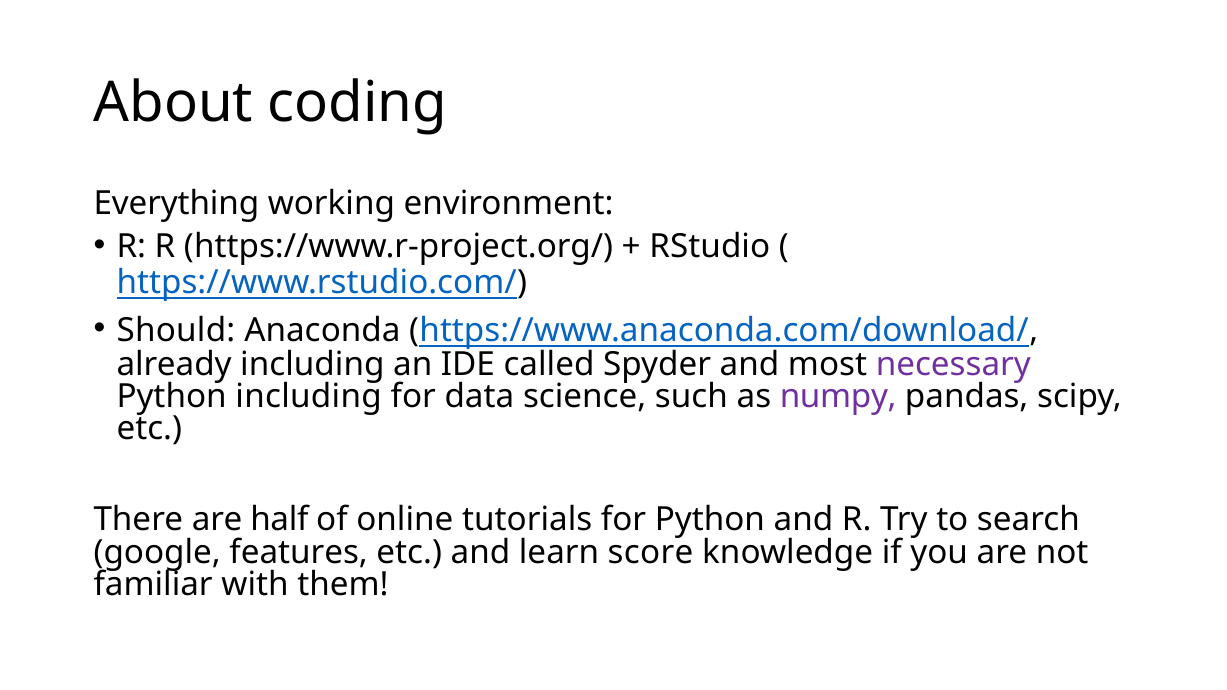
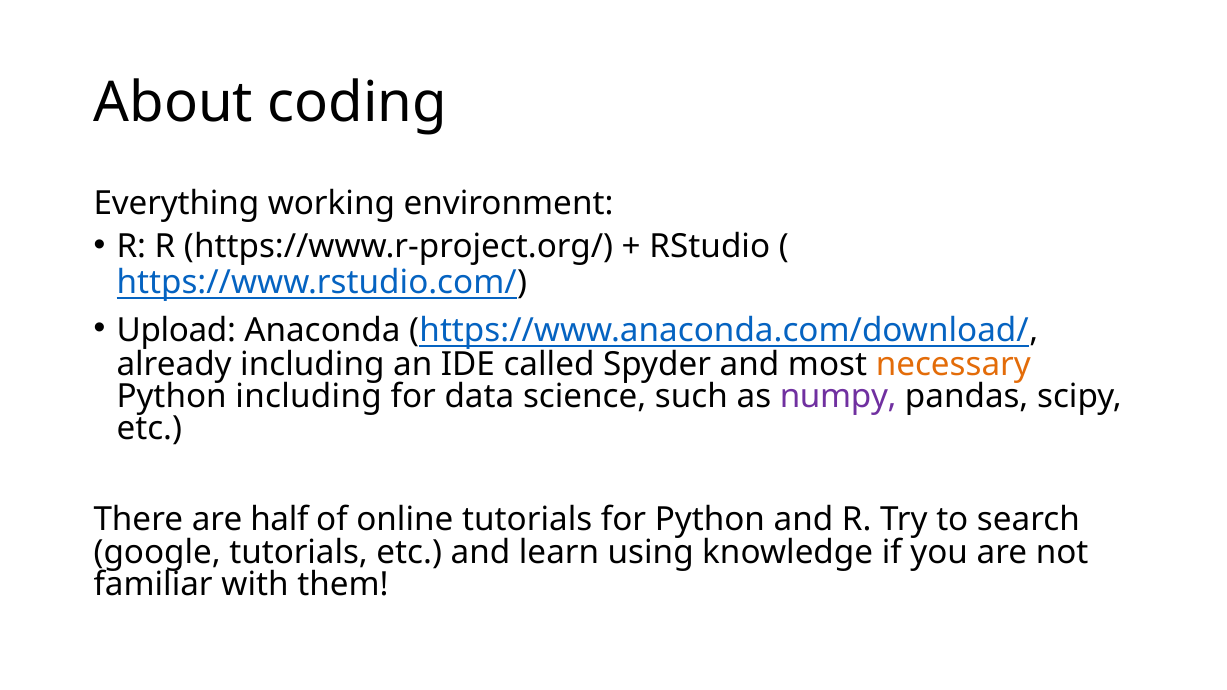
Should: Should -> Upload (176, 331)
necessary colour: purple -> orange (953, 364)
google features: features -> tutorials (299, 552)
score: score -> using (651, 552)
